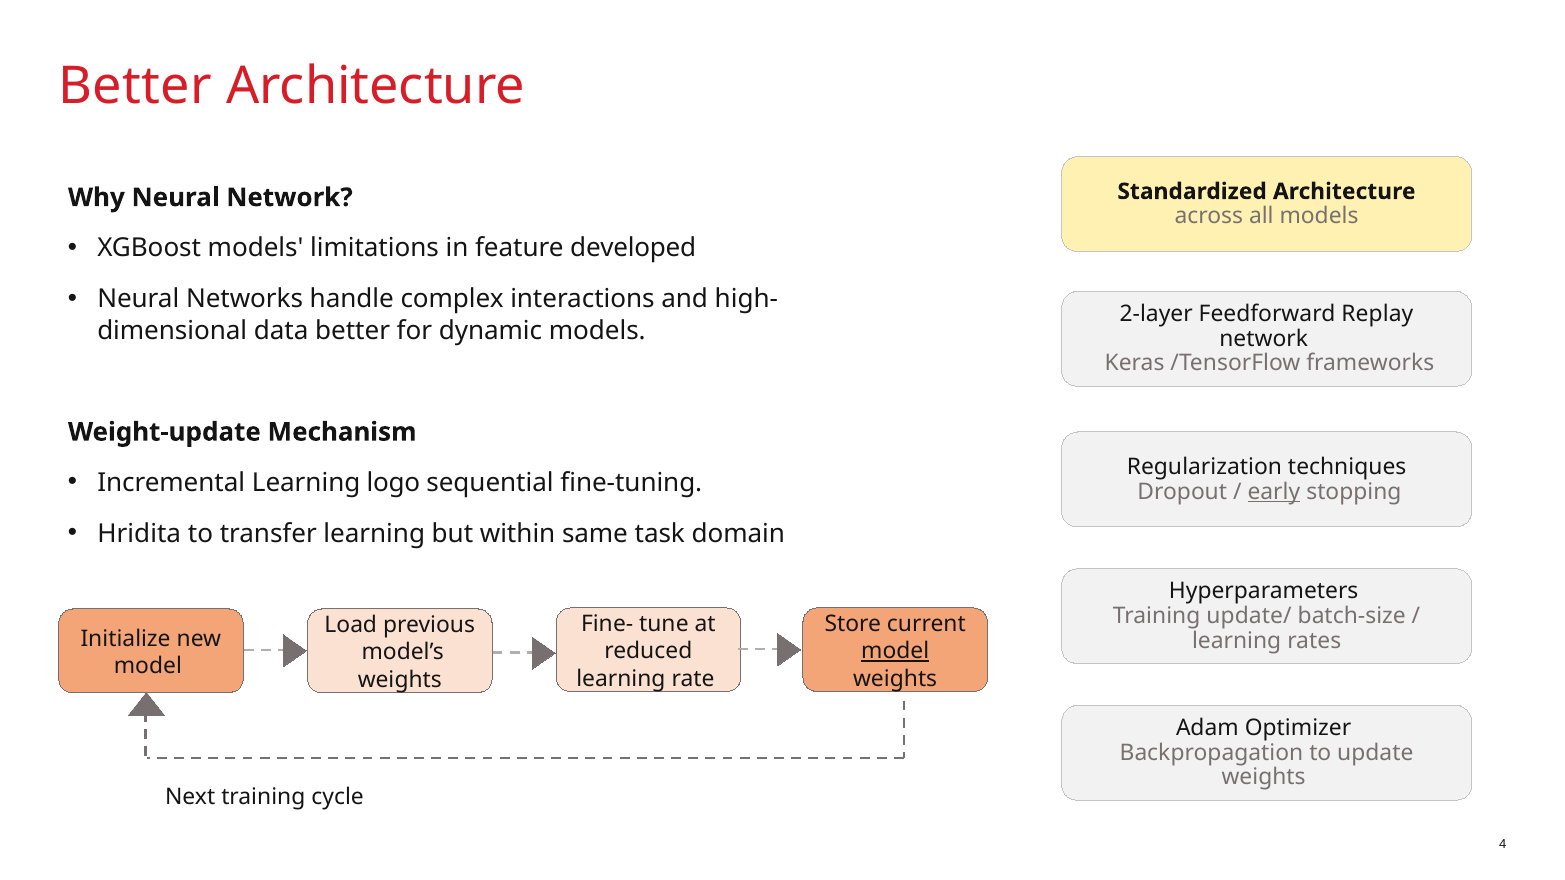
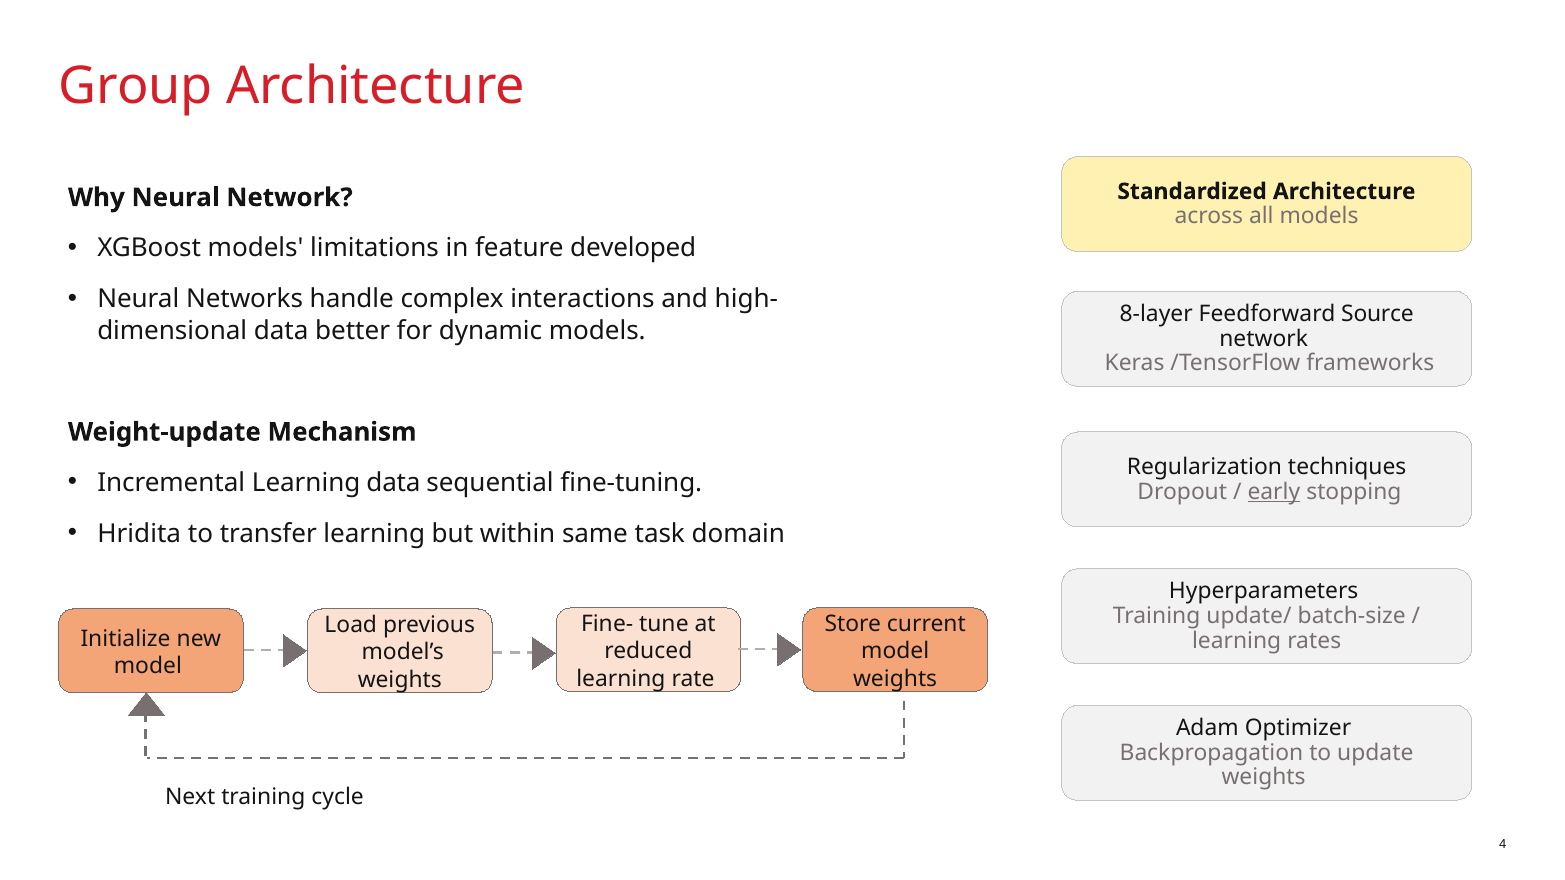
Better: Better -> Group (136, 87)
2-layer: 2-layer -> 8-layer (1156, 314)
Replay: Replay -> Source (1377, 314)
Learning logo: logo -> data (393, 483)
model underline: present -> none (895, 651)
